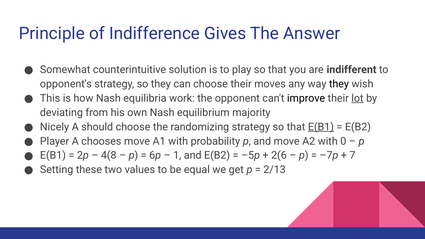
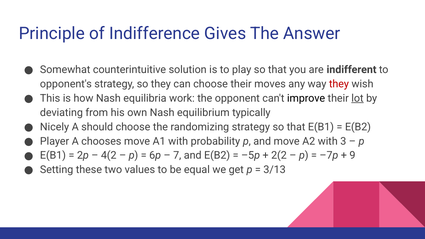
they colour: black -> red (339, 84)
majority: majority -> typically (251, 113)
E(B1 underline: present -> none (321, 127)
0: 0 -> 3 (343, 141)
4(8: 4(8 -> 4(2 (109, 156)
1: 1 -> 7 (177, 156)
2(6: 2(6 -> 2(2 (279, 156)
7: 7 -> 9 (352, 156)
2/13: 2/13 -> 3/13 (275, 170)
